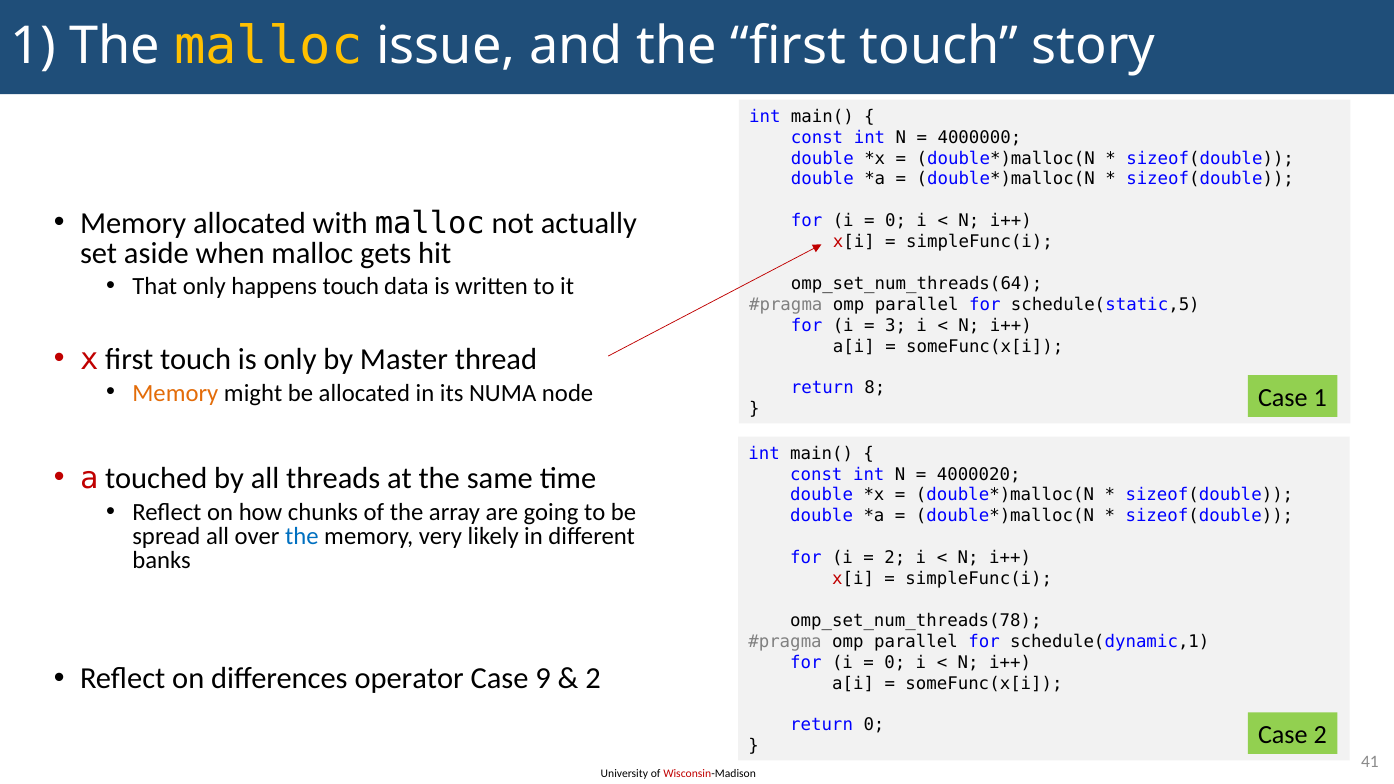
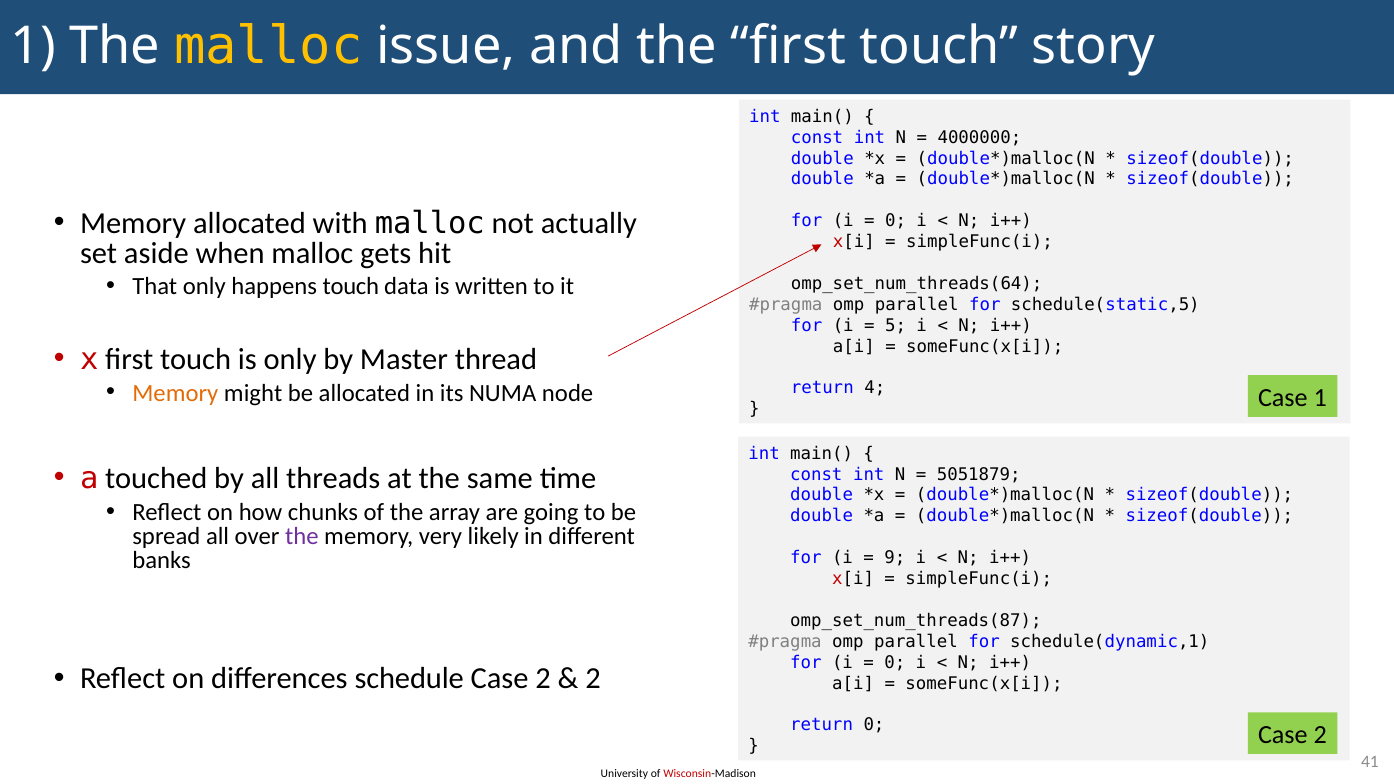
3: 3 -> 5 (896, 326)
8: 8 -> 4 (875, 388)
4000020: 4000020 -> 5051879 (979, 474)
the colour: blue -> purple (302, 536)
2: 2 -> 9 (895, 558)
omp_set_num_threads(78: omp_set_num_threads(78 -> omp_set_num_threads(87 (916, 621)
operator: operator -> schedule (409, 679)
9: 9 -> 2 (543, 679)
